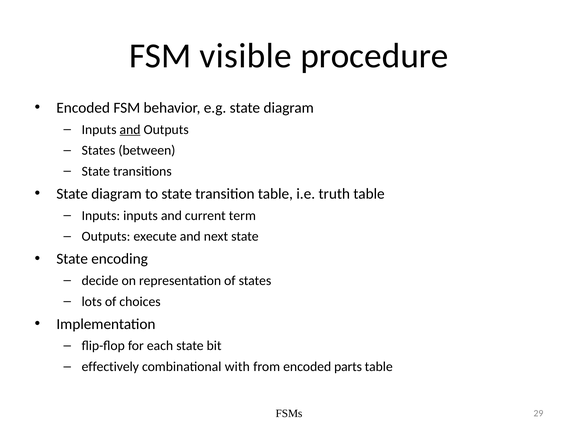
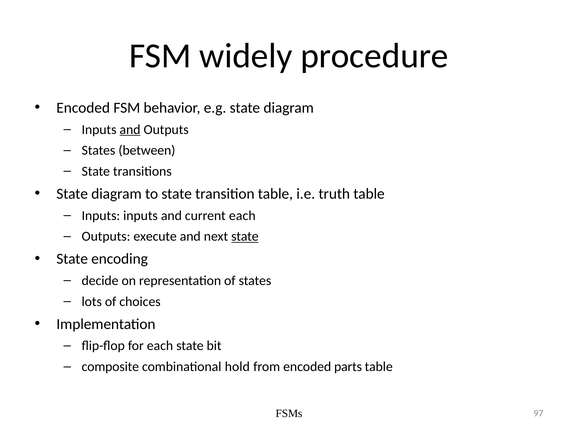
visible: visible -> widely (246, 56)
current term: term -> each (242, 216)
state underline: none -> present (245, 237)
effectively: effectively -> composite (110, 367)
with: with -> hold (237, 367)
29: 29 -> 97 (538, 414)
